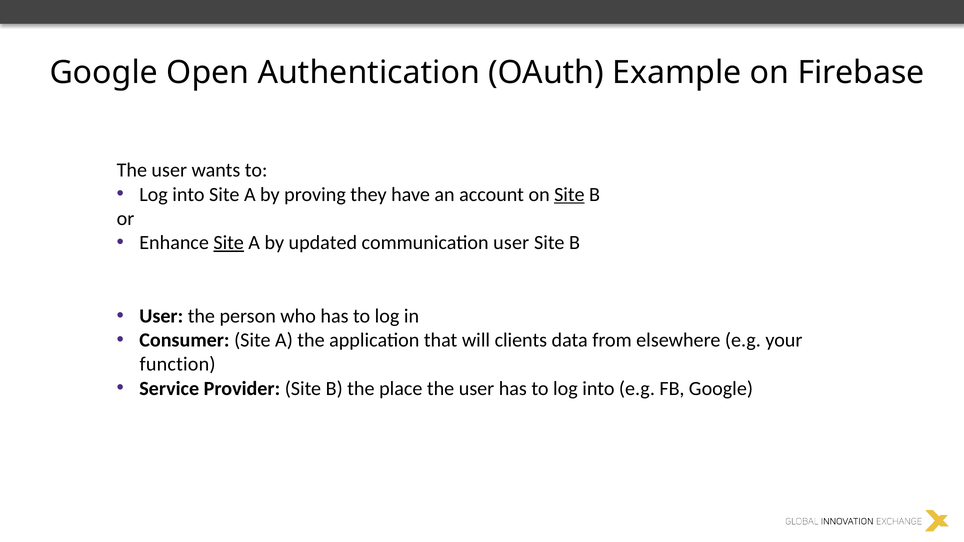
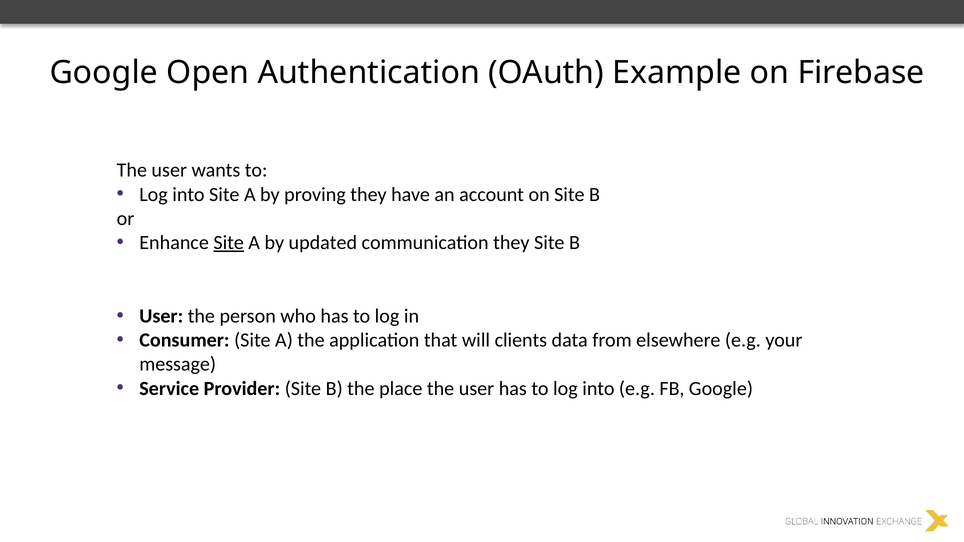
Site underline: present -> none (569, 195)
communication user: user -> they (511, 243)
function: function -> message (178, 365)
